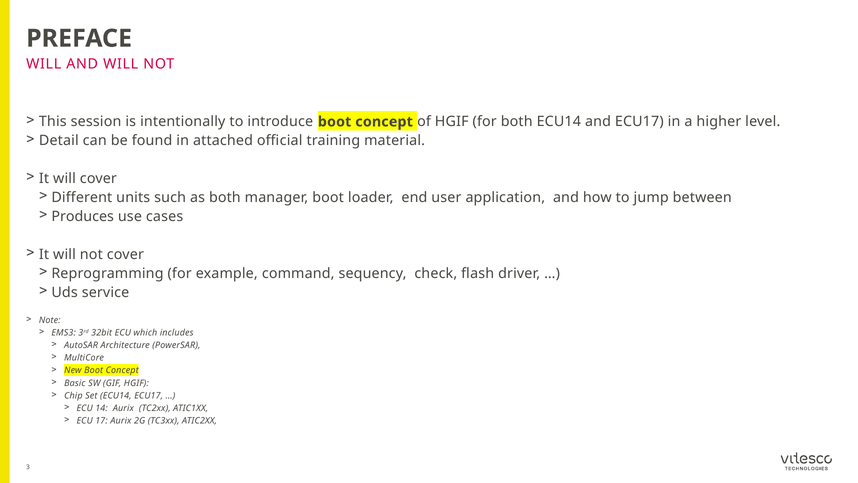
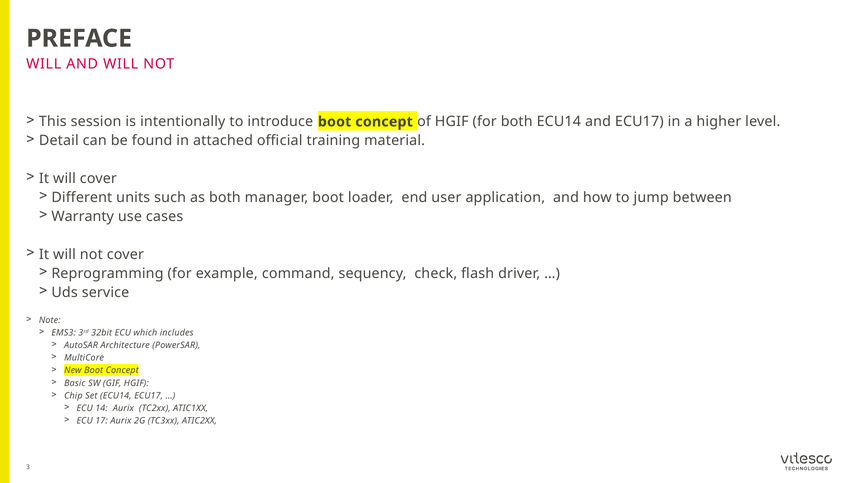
Produces: Produces -> Warranty (83, 216)
